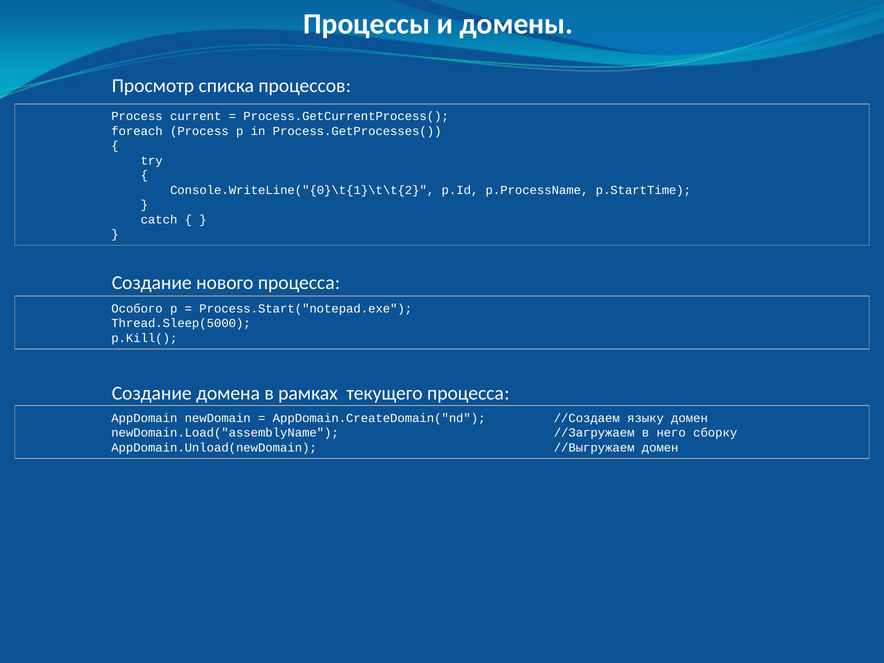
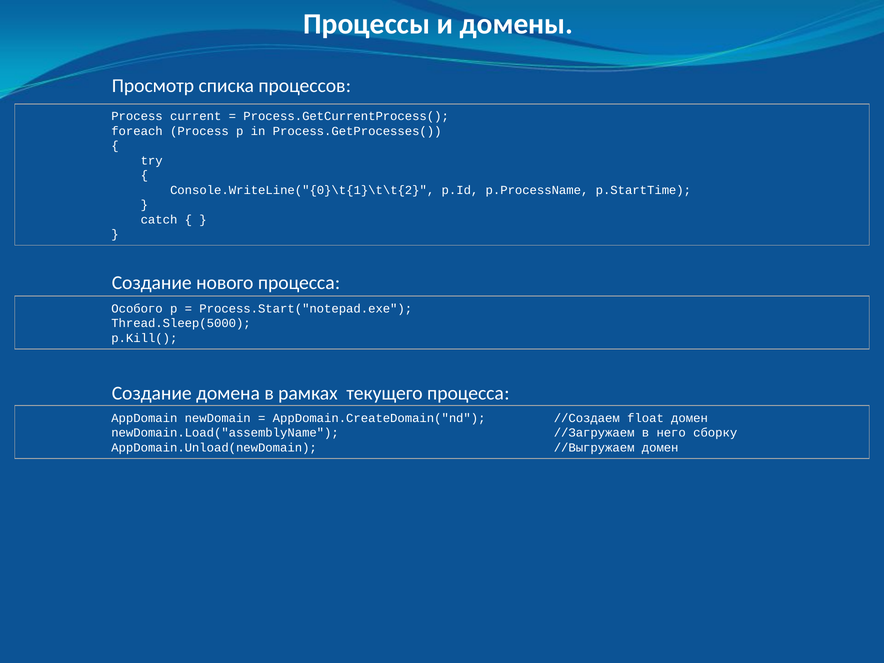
языку: языку -> float (646, 418)
